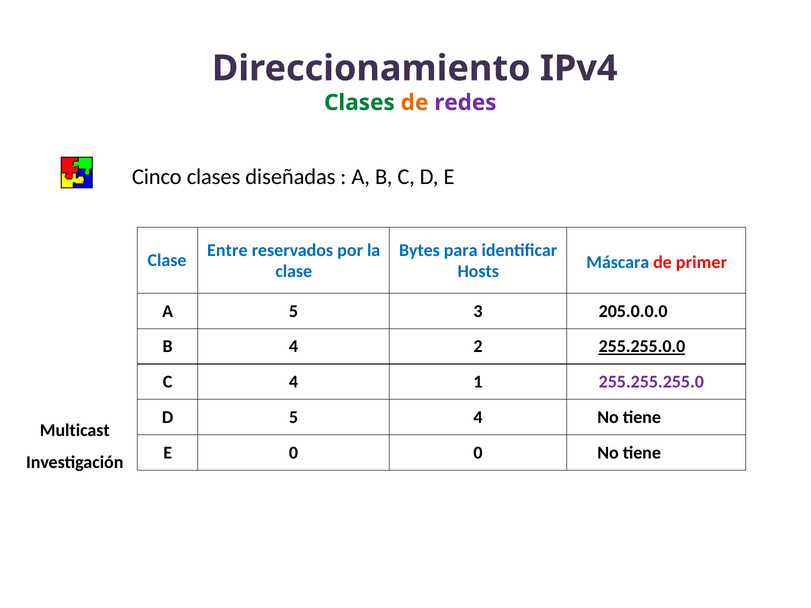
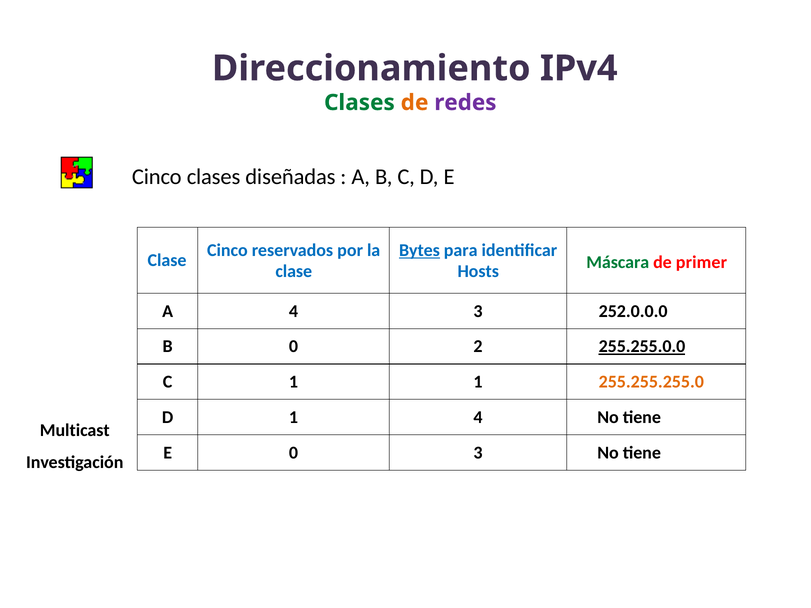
Entre: Entre -> Cinco (227, 250)
Bytes underline: none -> present (419, 250)
Máscara colour: blue -> green (618, 263)
A 5: 5 -> 4 (294, 311)
205.0.0.0: 205.0.0.0 -> 252.0.0.0 (633, 311)
B 4: 4 -> 0 (294, 347)
C 4: 4 -> 1 (294, 382)
255.255.255.0 colour: purple -> orange (651, 382)
D 5: 5 -> 1 (294, 417)
0 0: 0 -> 3 (478, 453)
